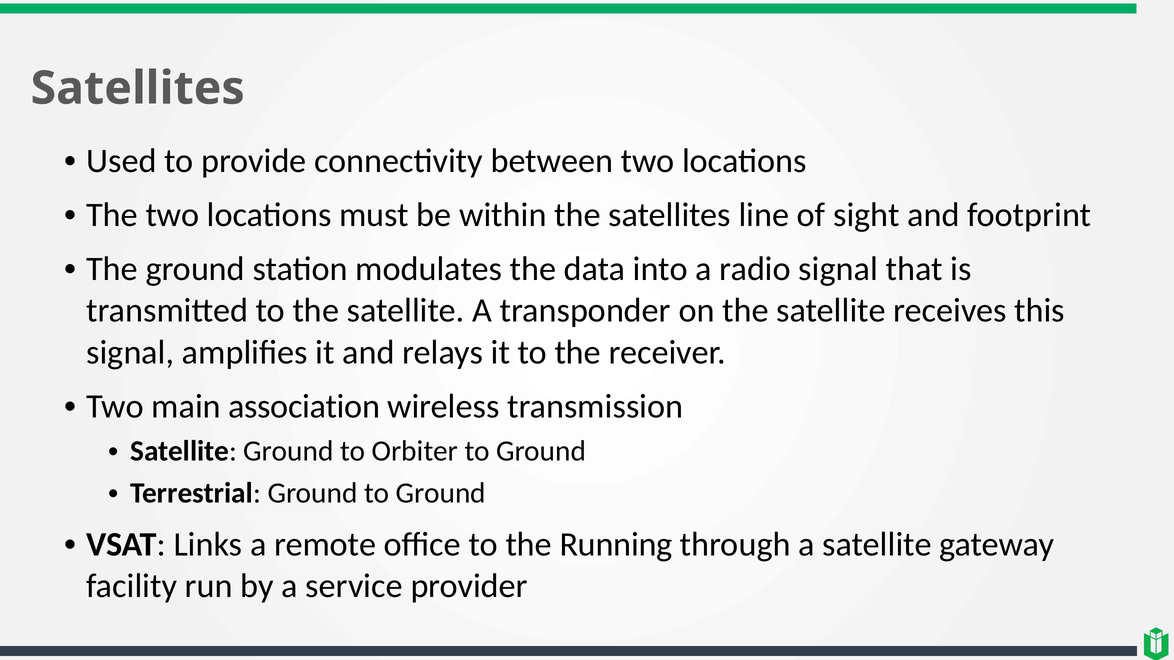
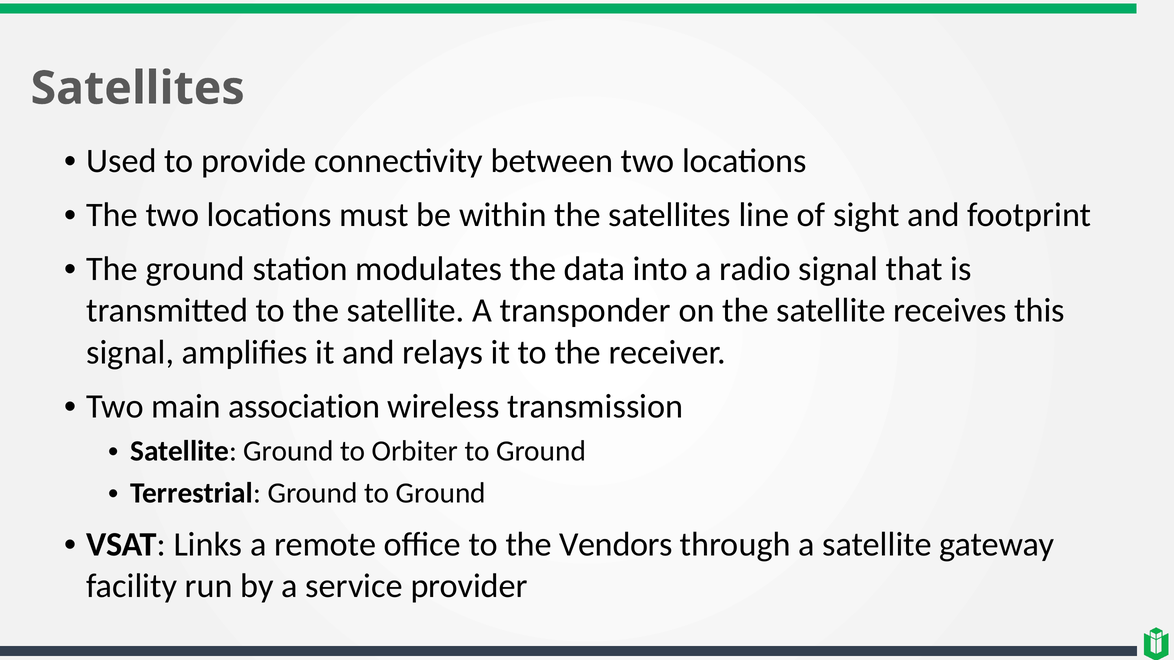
Running: Running -> Vendors (616, 545)
